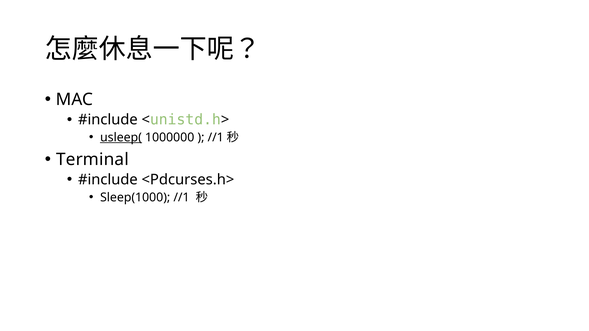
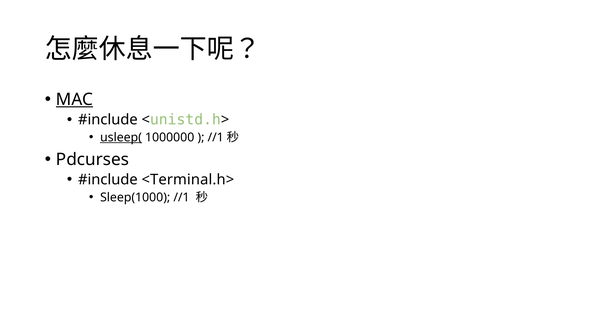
MAC underline: none -> present (75, 100)
Terminal: Terminal -> Pdcurses (93, 160)
<Pdcurses.h>: <Pdcurses.h> -> <Terminal.h> (188, 180)
